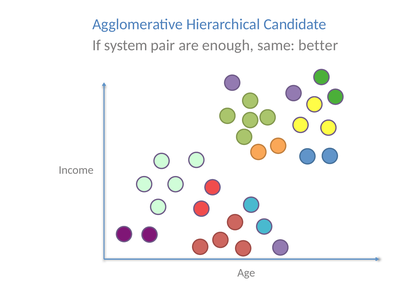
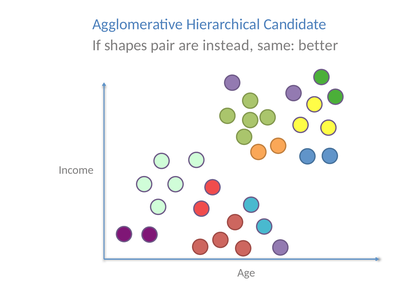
system: system -> shapes (126, 45)
enough: enough -> instead (228, 45)
